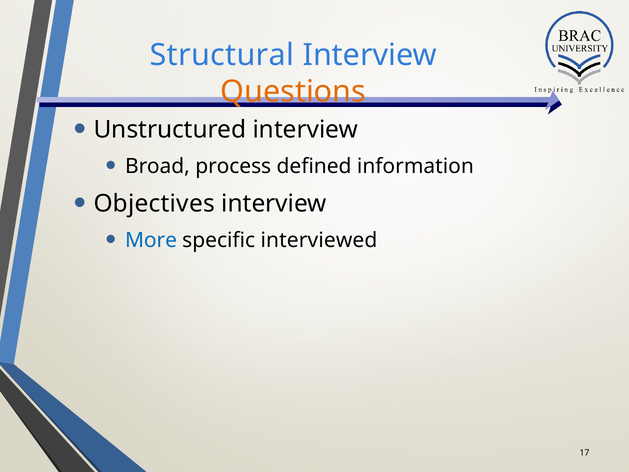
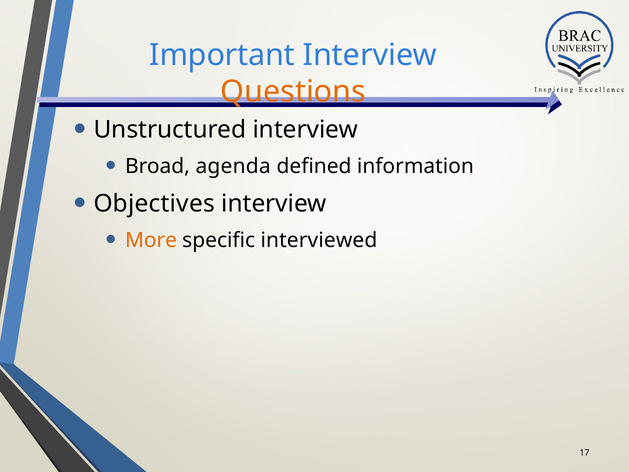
Structural: Structural -> Important (222, 55)
process: process -> agenda (233, 166)
More colour: blue -> orange (151, 240)
